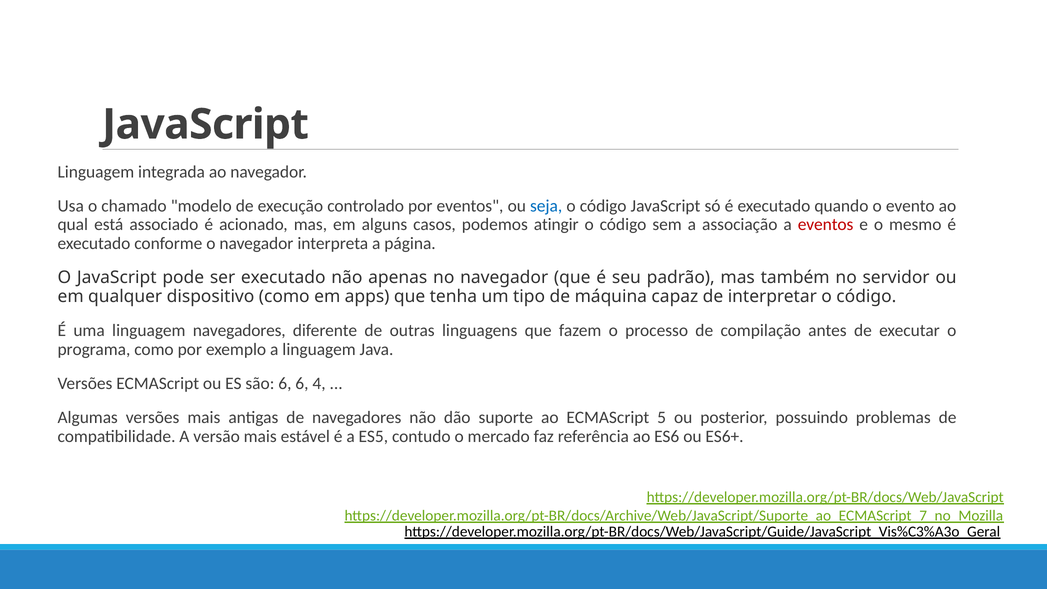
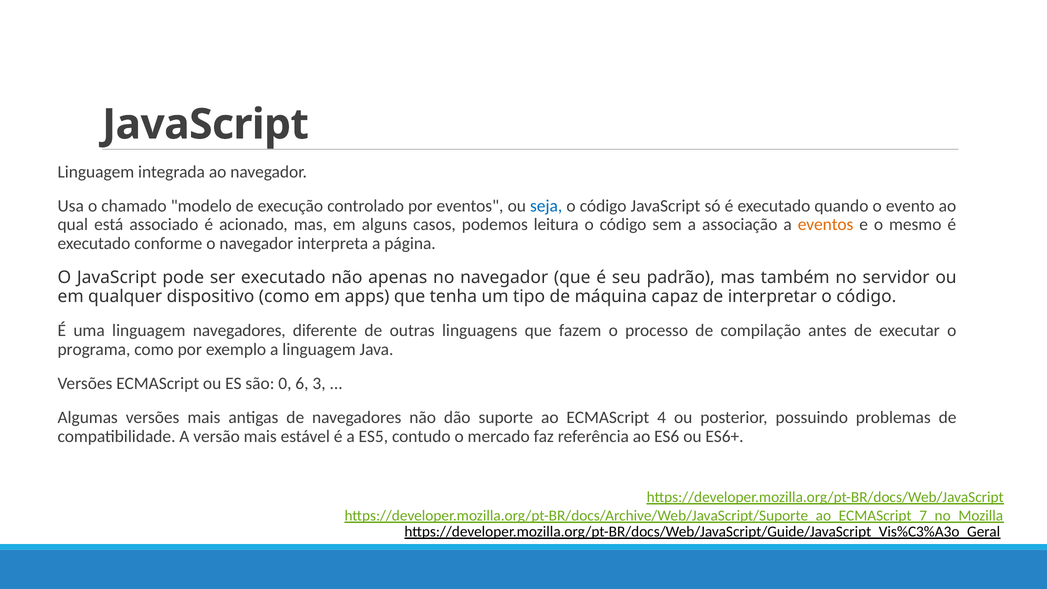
atingir: atingir -> leitura (556, 225)
eventos colour: red -> orange (826, 225)
são 6: 6 -> 0 (285, 383)
4: 4 -> 3 (319, 383)
5: 5 -> 4 (662, 418)
